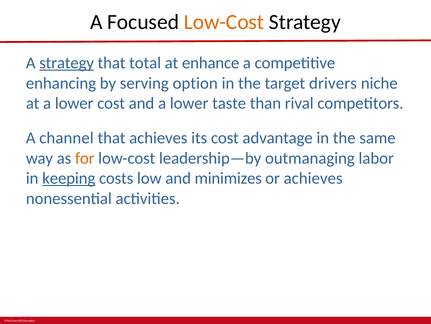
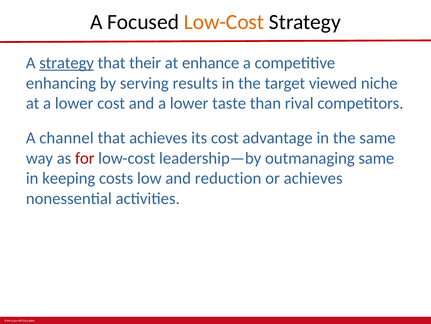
total: total -> their (145, 63)
option: option -> results (195, 83)
drivers: drivers -> viewed (333, 83)
for colour: orange -> red (85, 158)
outmanaging labor: labor -> same (376, 158)
keeping underline: present -> none (69, 178)
minimizes: minimizes -> reduction (228, 178)
